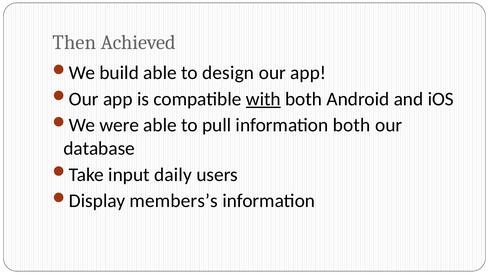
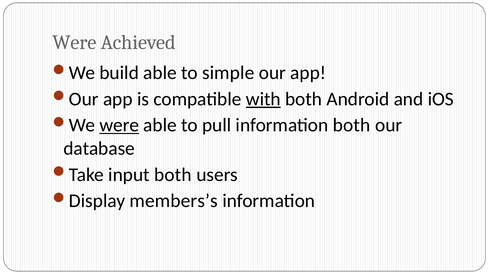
Then: Then -> Were (74, 42)
design: design -> simple (228, 73)
were underline: none -> present (119, 125)
input daily: daily -> both (173, 175)
